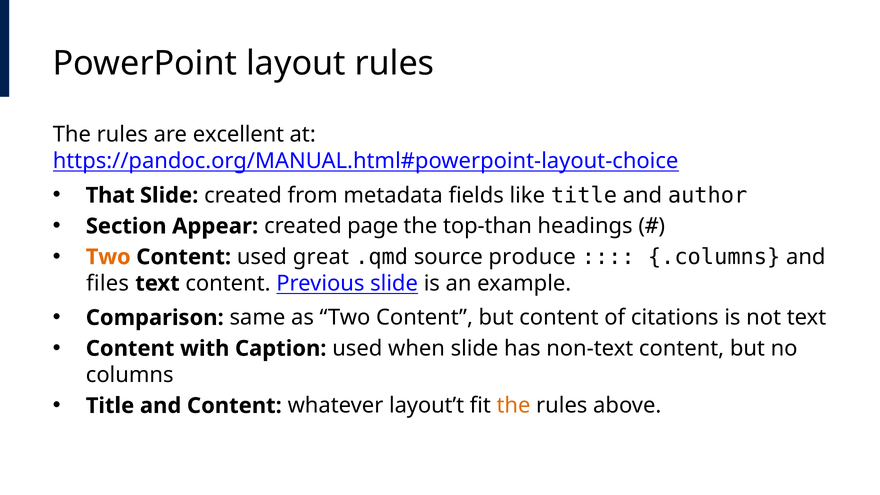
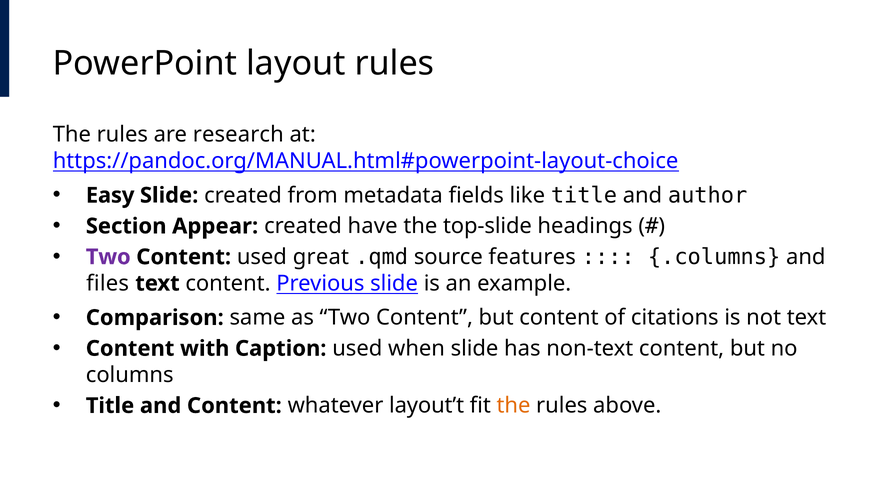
excellent: excellent -> research (238, 135)
That: That -> Easy (110, 195)
page: page -> have (373, 226)
top-than: top-than -> top-slide (487, 226)
Two colour: orange -> purple (108, 257)
produce: produce -> features (532, 257)
